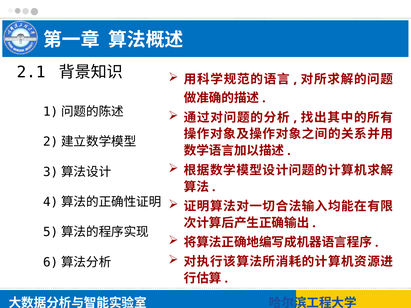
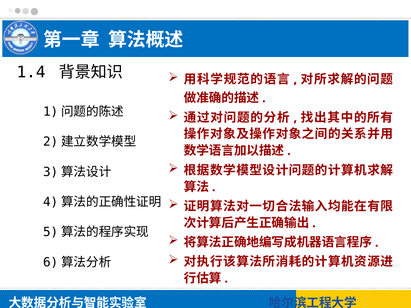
2.1: 2.1 -> 1.4 (31, 72)
